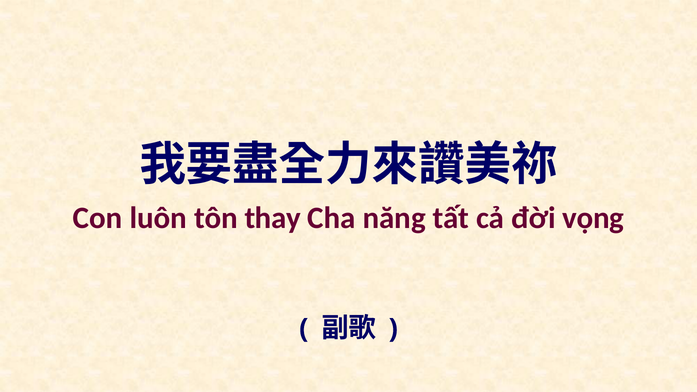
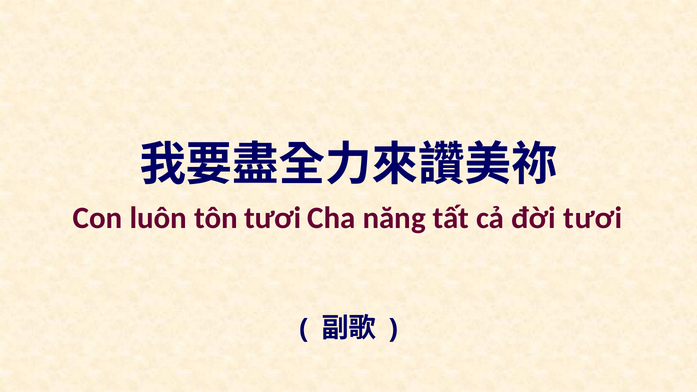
tôn thay: thay -> tươi (273, 218)
đời vọng: vọng -> tươi (593, 218)
